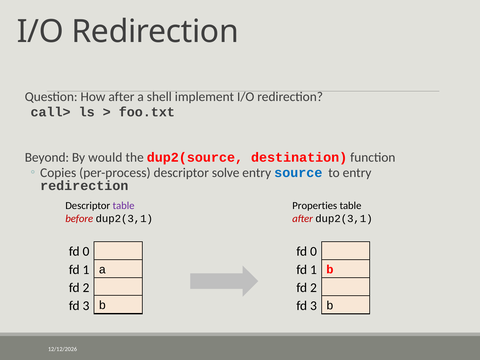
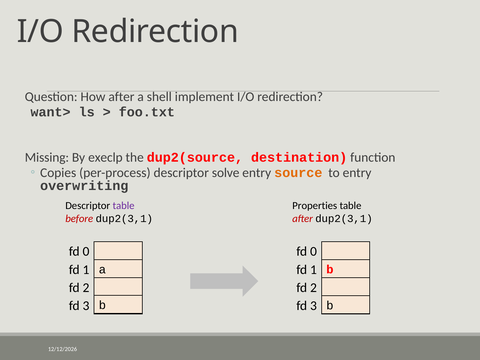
call>: call> -> want> (51, 112)
Beyond: Beyond -> Missing (47, 158)
would: would -> execlp (105, 158)
source colour: blue -> orange (298, 173)
redirection: redirection -> overwriting (84, 186)
